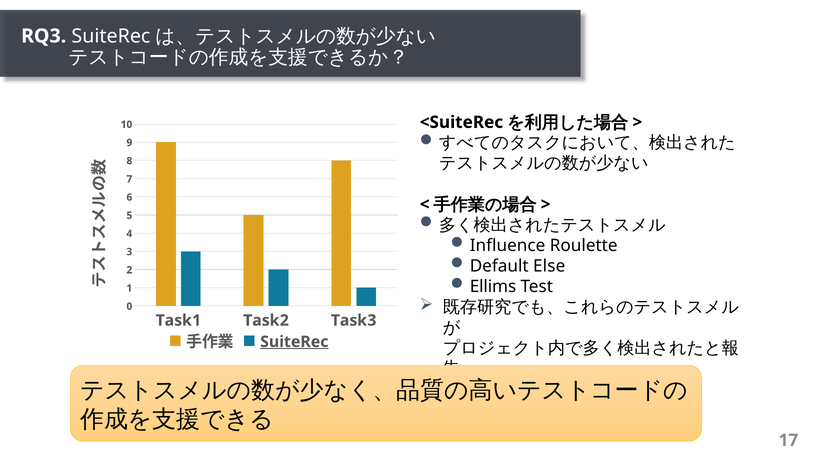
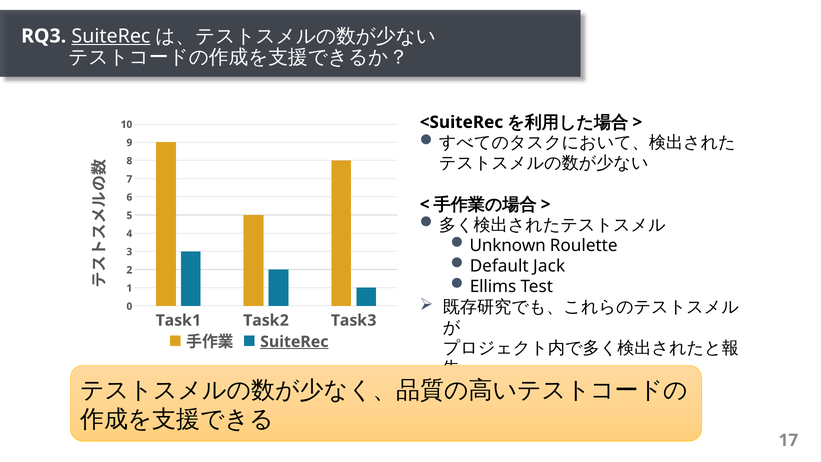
SuiteRec underline: none -> present (111, 36)
Inﬂuence: Inﬂuence -> Unknown (508, 245)
Else: Else -> Jack (549, 266)
